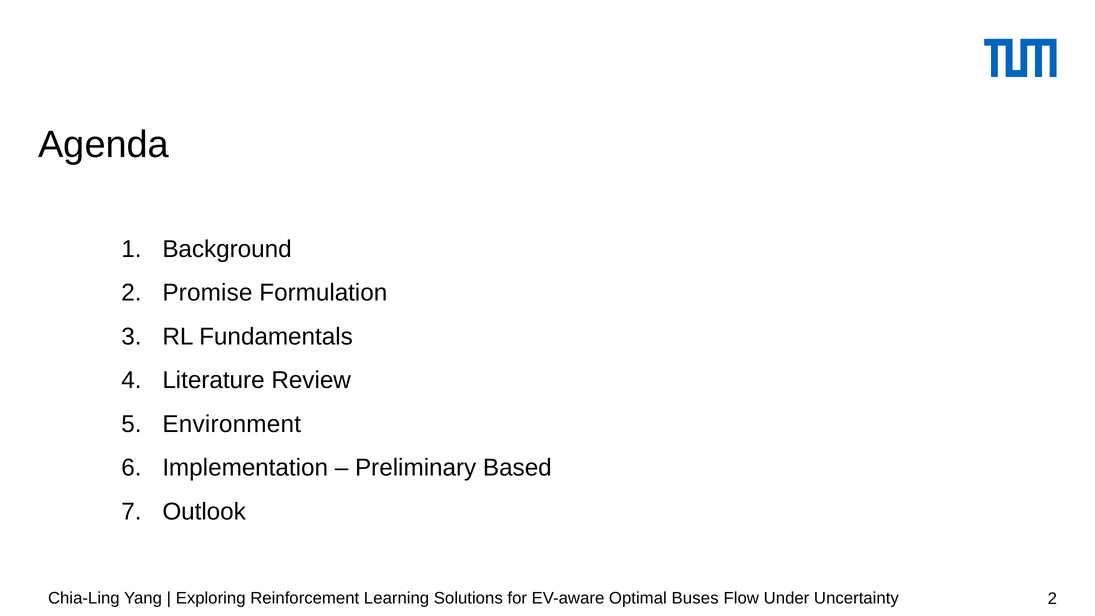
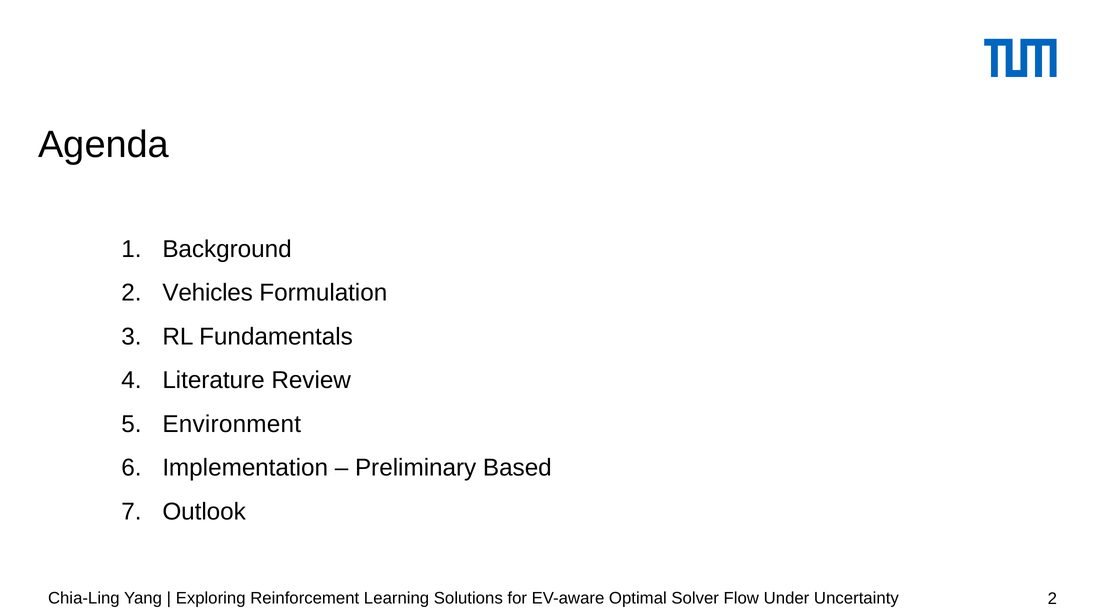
Promise: Promise -> Vehicles (208, 293)
Buses: Buses -> Solver (695, 598)
